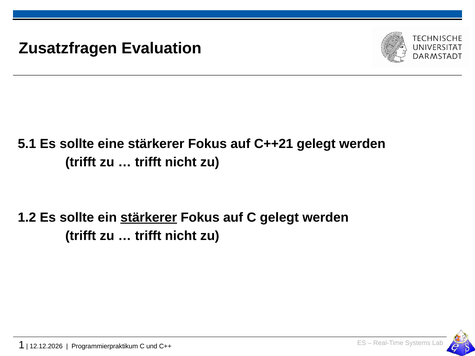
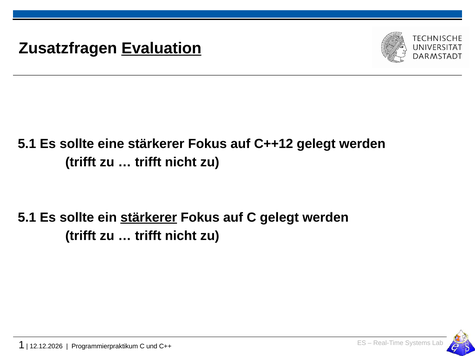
Evaluation underline: none -> present (161, 48)
C++21: C++21 -> C++12 (274, 144)
1.2: 1.2 -> 5.1 (27, 218)
